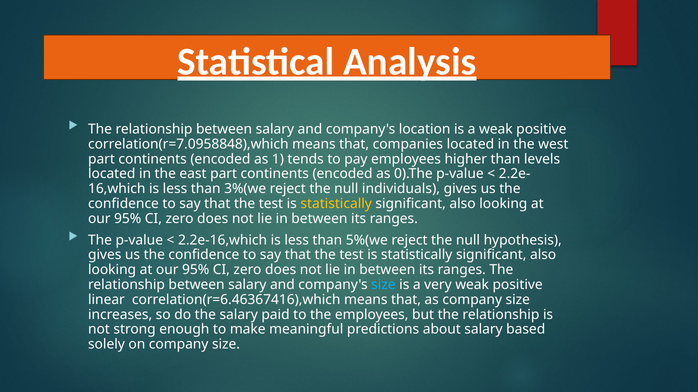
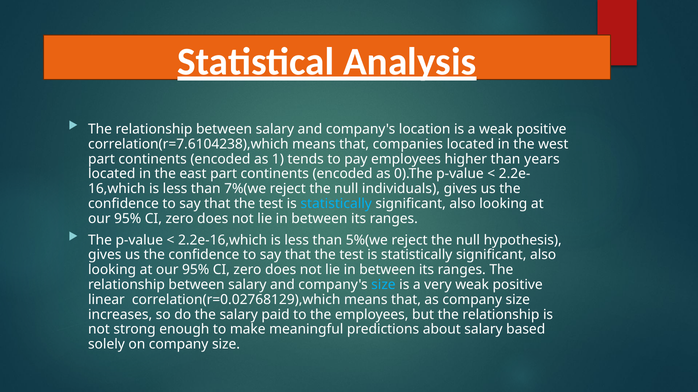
correlation(r=7.0958848),which: correlation(r=7.0958848),which -> correlation(r=7.6104238),which (188, 144)
levels: levels -> years (542, 159)
3%(we: 3%(we -> 7%(we (245, 189)
statistically colour: yellow -> light blue (336, 204)
correlation(r=6.46367416),which: correlation(r=6.46367416),which -> correlation(r=0.02768129),which (236, 300)
